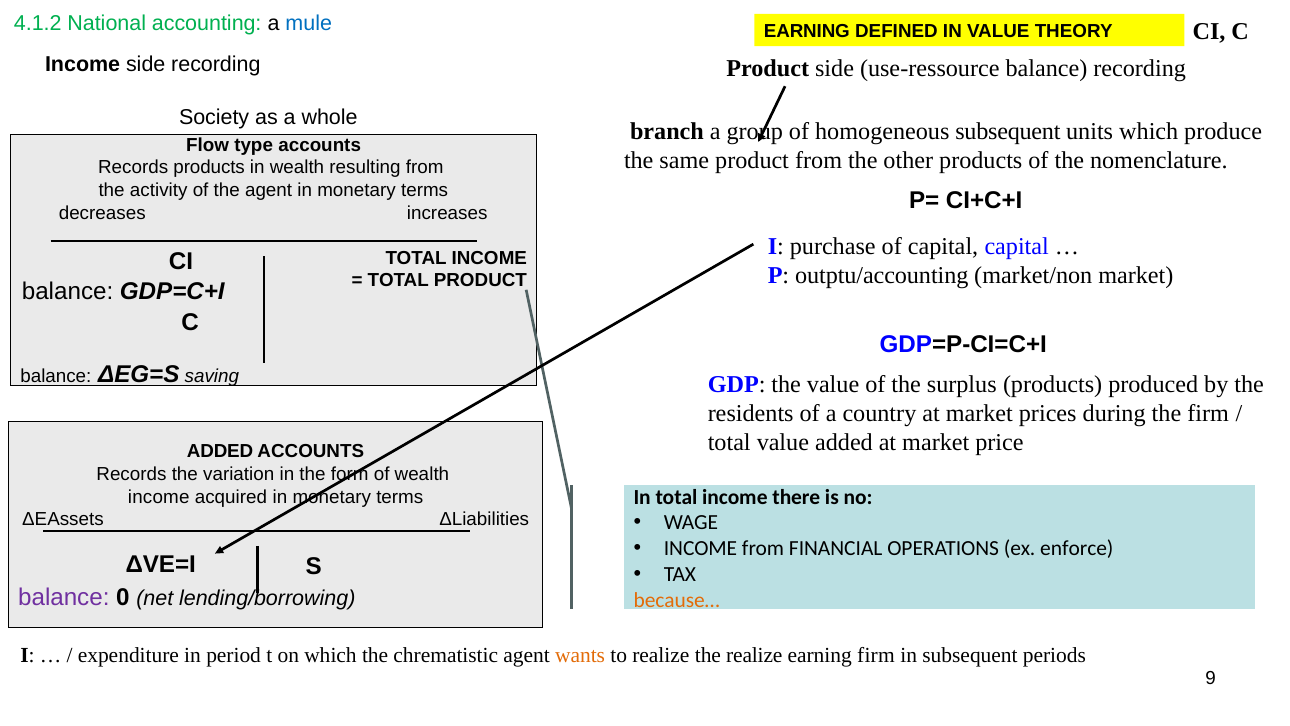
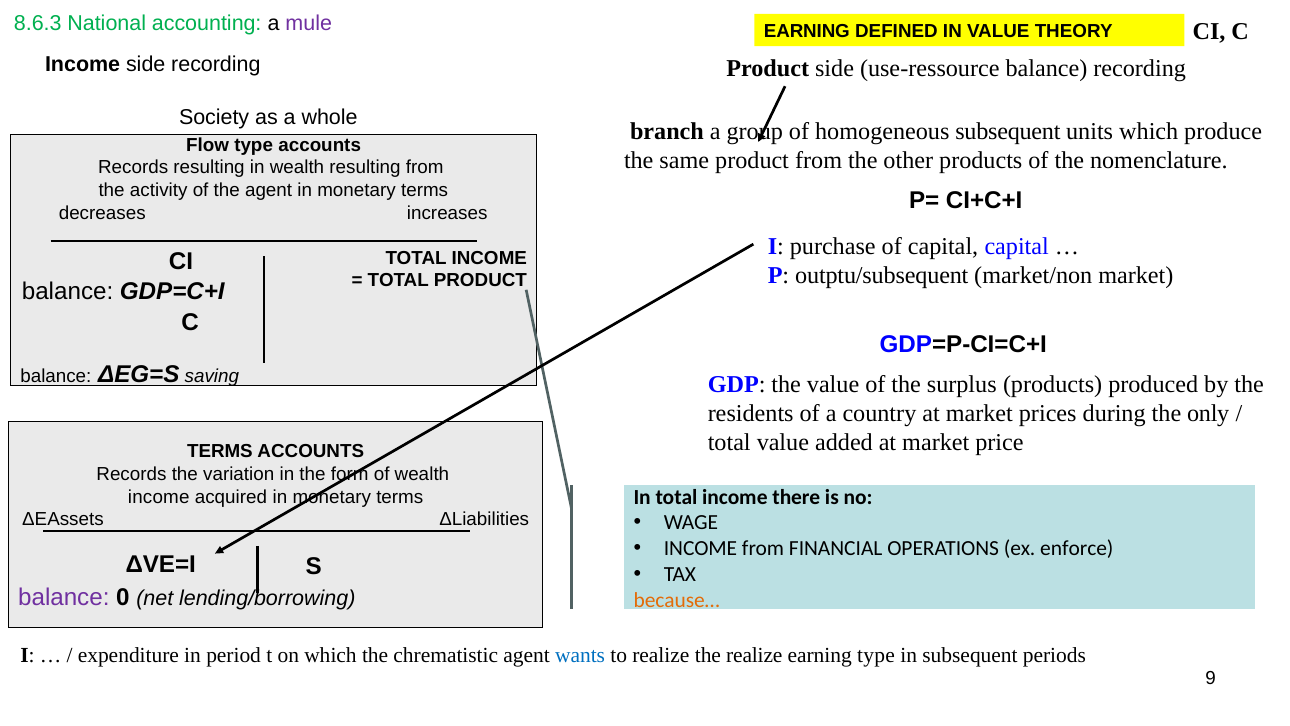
4.1.2: 4.1.2 -> 8.6.3 (38, 24)
mule colour: blue -> purple (309, 24)
Records products: products -> resulting (209, 168)
outptu/accounting: outptu/accounting -> outptu/subsequent (882, 276)
the firm: firm -> only (1208, 413)
ADDED: ADDED -> TERMS (220, 451)
wants colour: orange -> blue (580, 655)
earning firm: firm -> type (876, 655)
